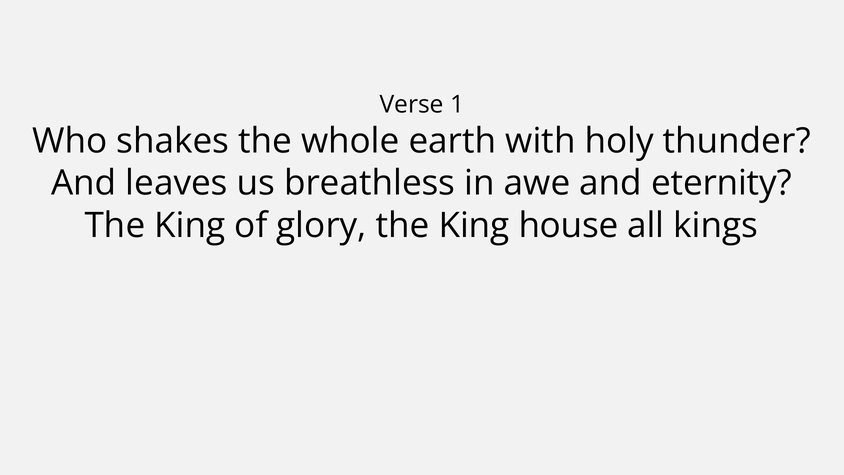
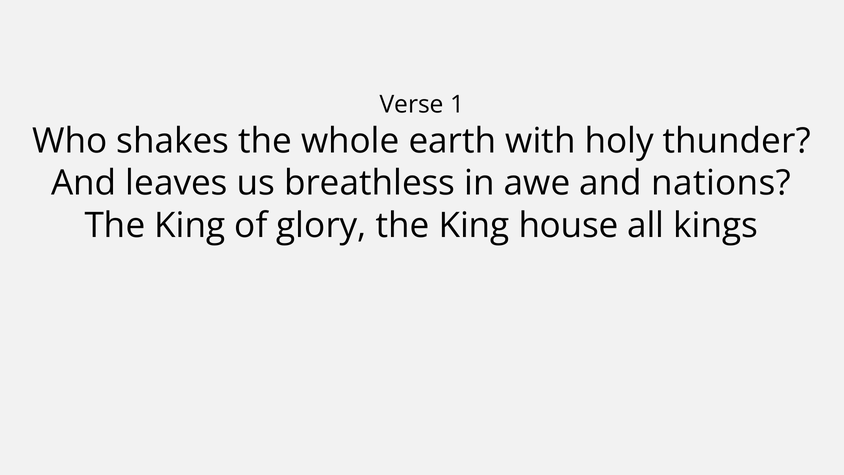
eternity: eternity -> nations (721, 183)
